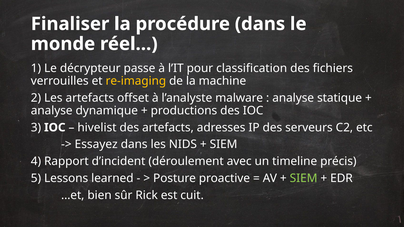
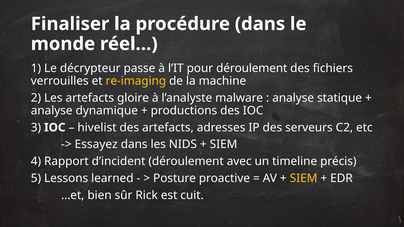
pour classification: classification -> déroulement (252, 68)
offset: offset -> gloire (133, 98)
SIEM colour: light green -> yellow (304, 178)
